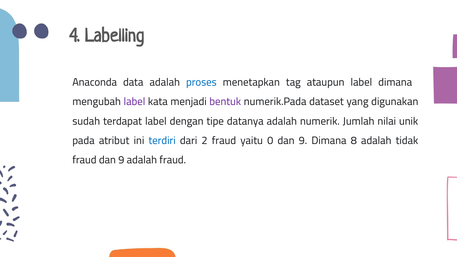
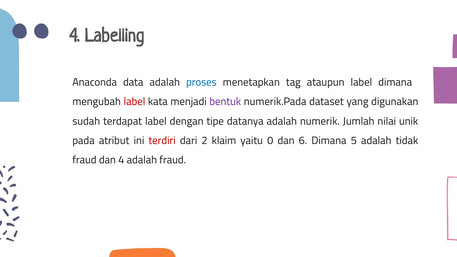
label colour: purple -> red (134, 102)
terdiri colour: blue -> red (162, 141)
2 fraud: fraud -> klaim (224, 141)
0 dan 9: 9 -> 6 (303, 141)
8: 8 -> 5 (354, 141)
fraud dan 9: 9 -> 4 (121, 160)
